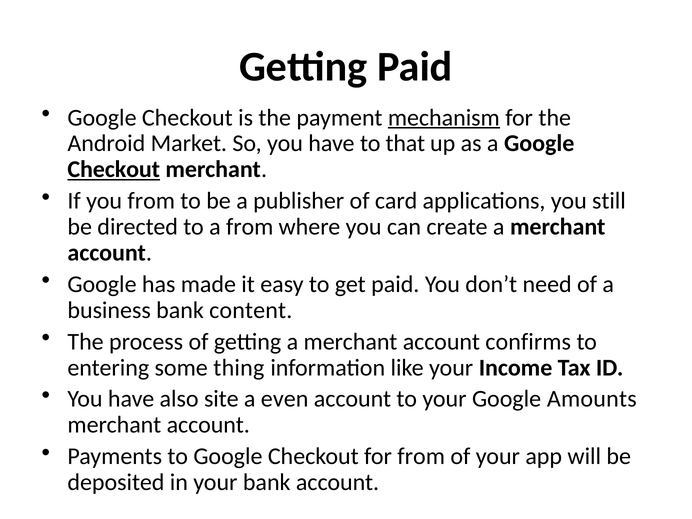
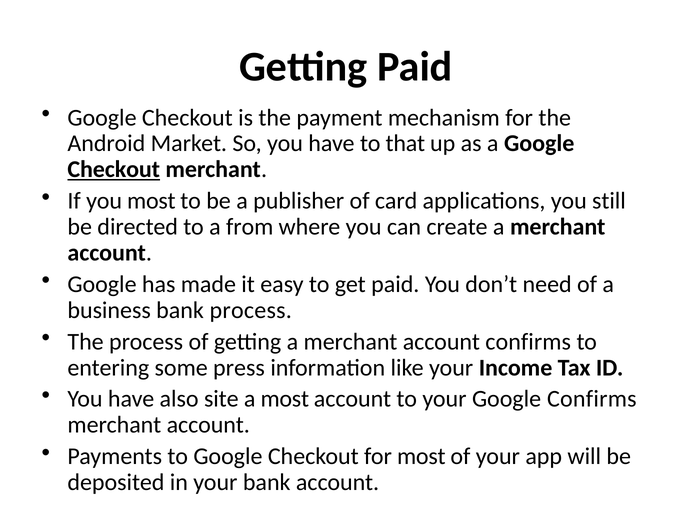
mechanism underline: present -> none (444, 118)
you from: from -> most (151, 201)
bank content: content -> process (251, 310)
thing: thing -> press (239, 368)
a even: even -> most (285, 399)
Google Amounts: Amounts -> Confirms (592, 399)
for from: from -> most (421, 456)
